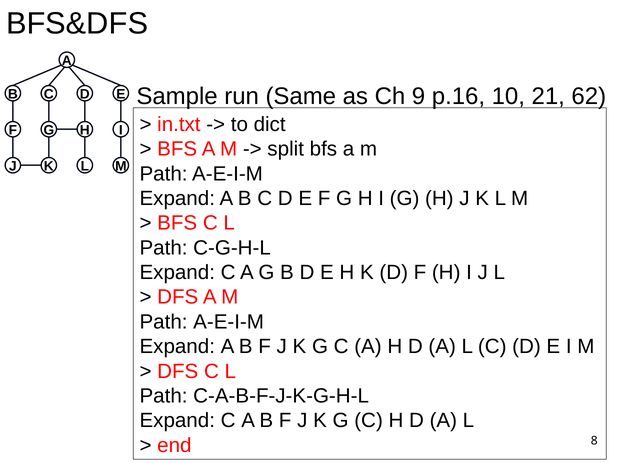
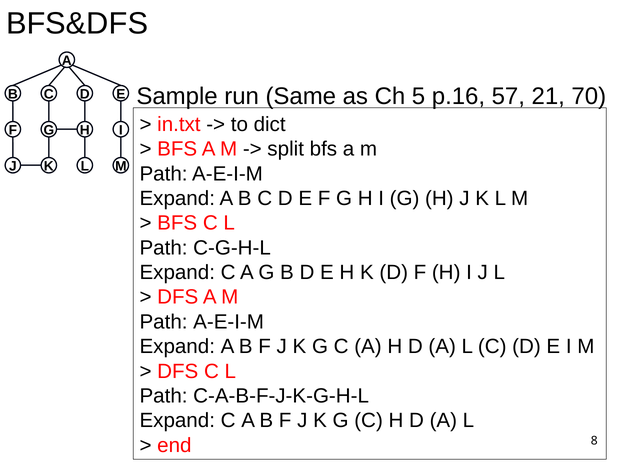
9: 9 -> 5 (419, 96)
10: 10 -> 57 (508, 96)
62: 62 -> 70 (589, 96)
